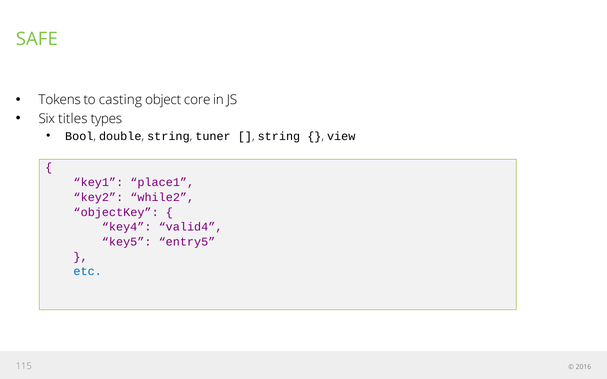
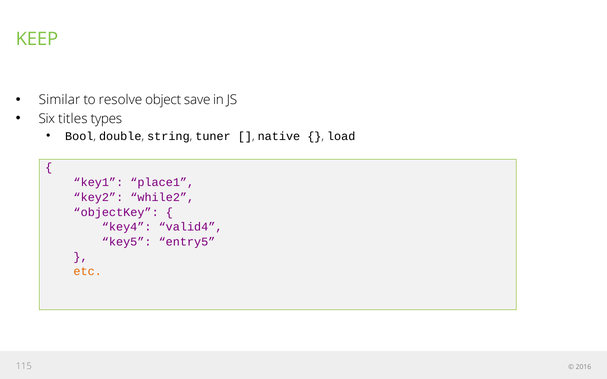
SAFE: SAFE -> KEEP (37, 39)
Tokens: Tokens -> Similar (60, 100)
casting: casting -> resolve (120, 100)
core: core -> save (197, 100)
string: string -> native (279, 136)
view: view -> load (341, 136)
etc colour: blue -> orange (88, 272)
